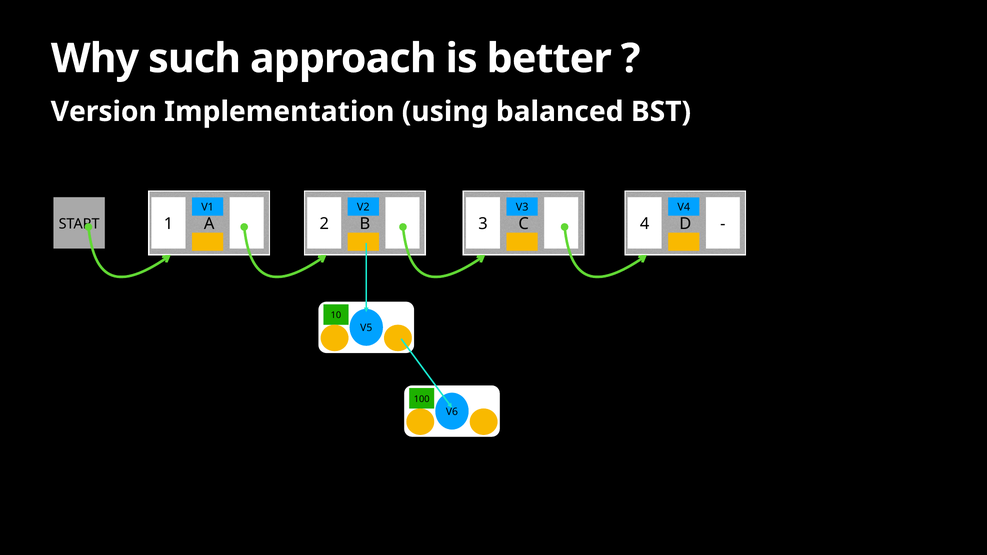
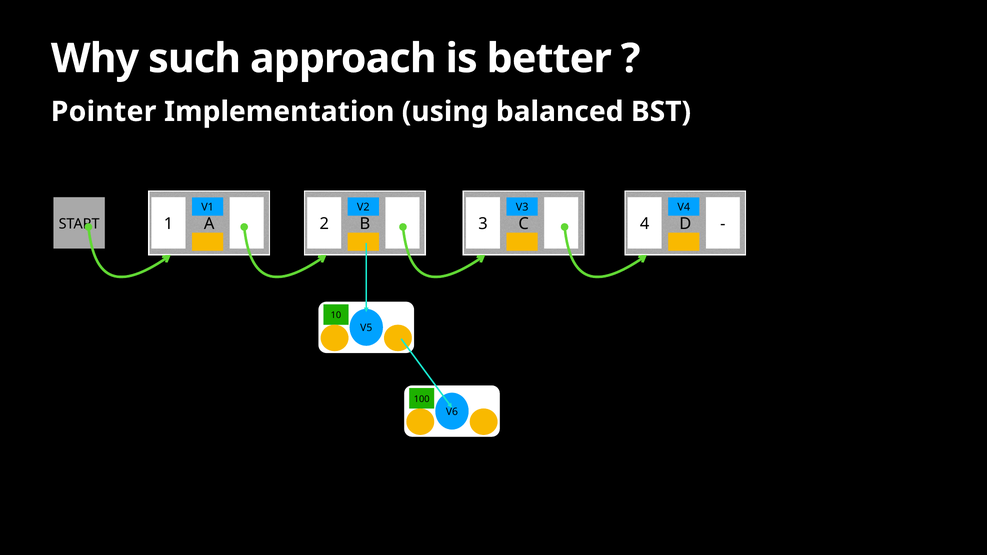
Version: Version -> Pointer (104, 112)
